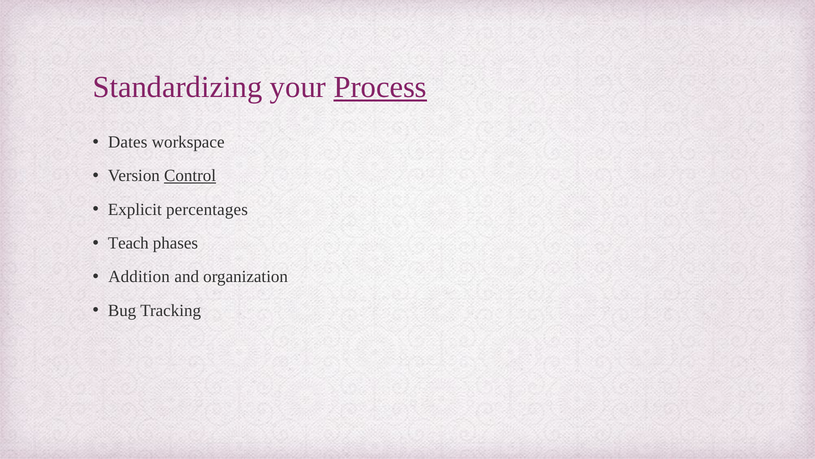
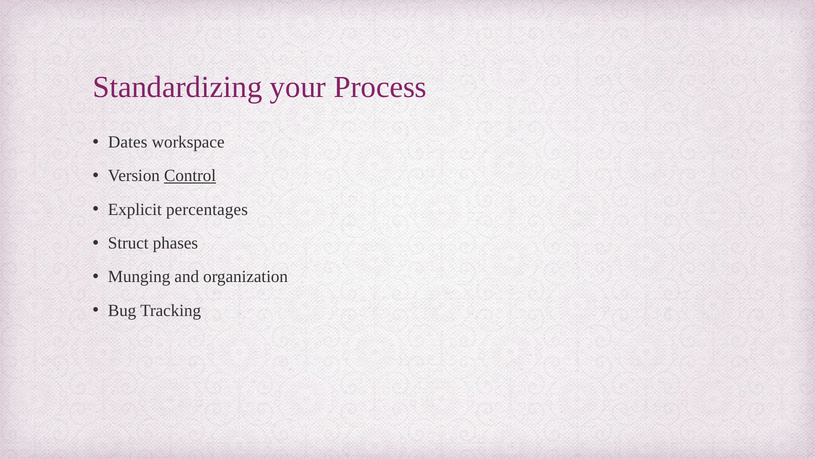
Process underline: present -> none (380, 87)
Teach: Teach -> Struct (128, 243)
Addition: Addition -> Munging (139, 277)
